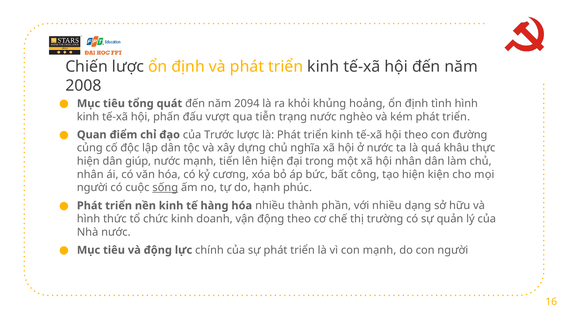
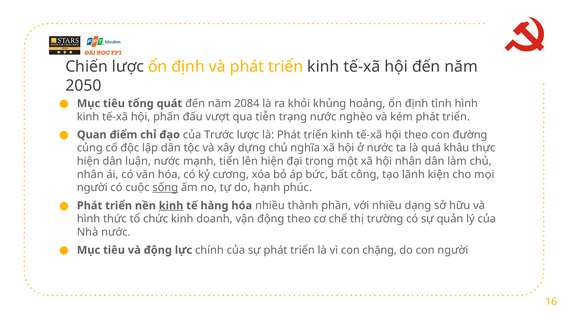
2008: 2008 -> 2050 (83, 86)
2094: 2094 -> 2084 (247, 104)
giúp: giúp -> luận (138, 161)
tạo hiện: hiện -> lãnh (413, 175)
kinh underline: none -> present (171, 206)
con mạnh: mạnh -> chặng (380, 251)
